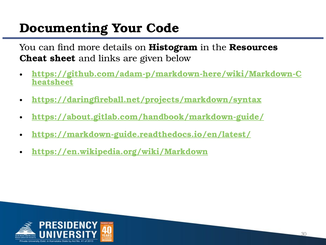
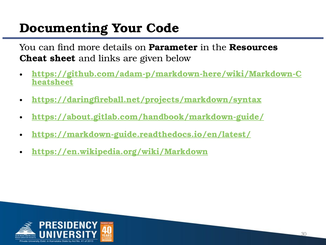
Histogram: Histogram -> Parameter (173, 47)
